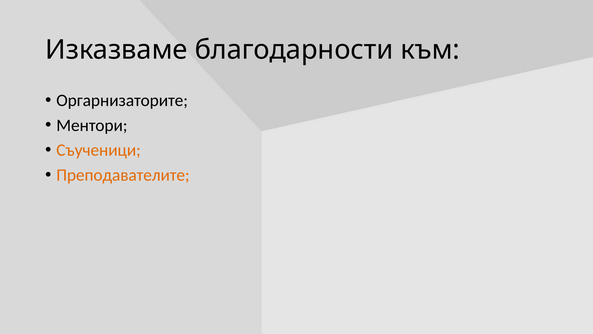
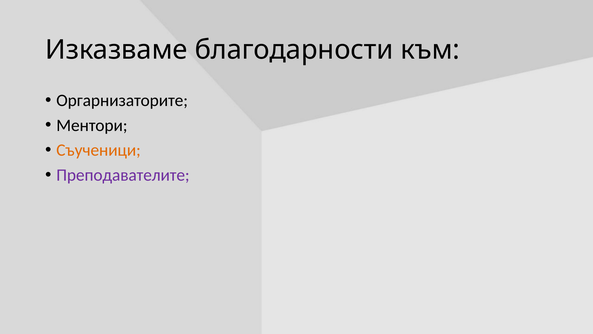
Преподавателите colour: orange -> purple (123, 175)
